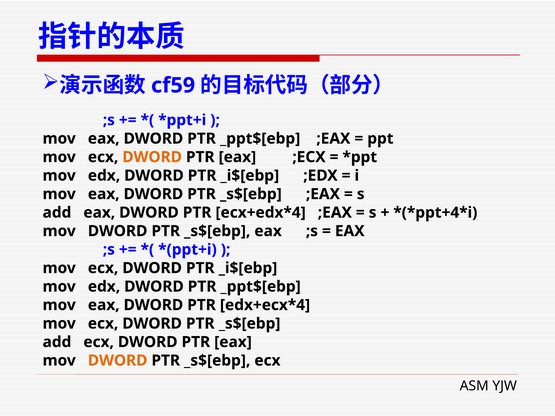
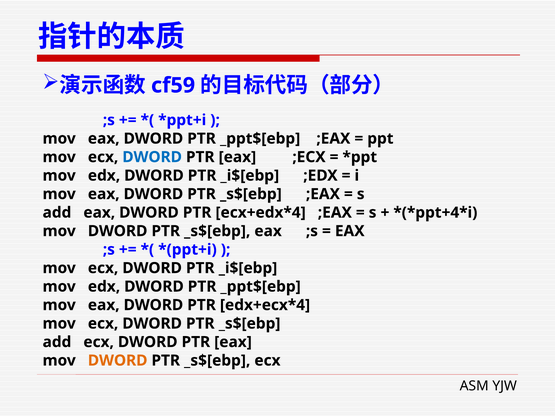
DWORD colour: orange -> blue (152, 157)
